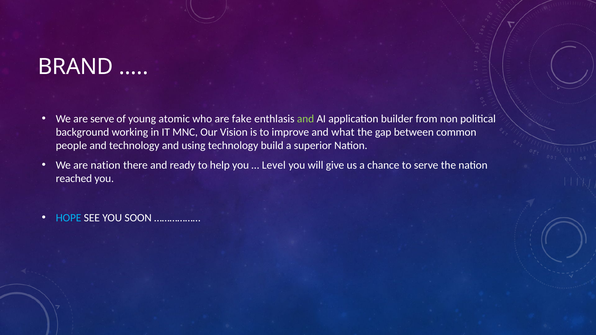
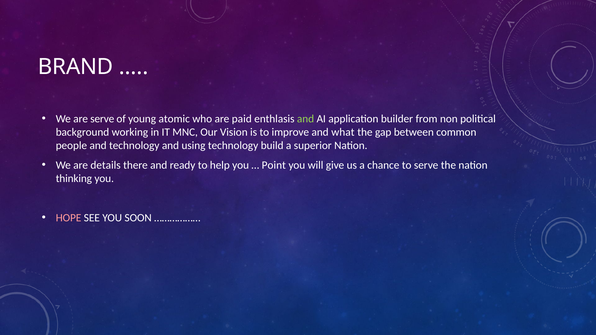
fake: fake -> paid (242, 119)
are nation: nation -> details (106, 165)
Level: Level -> Point (274, 165)
reached: reached -> thinking (74, 179)
HOPE colour: light blue -> pink (69, 218)
